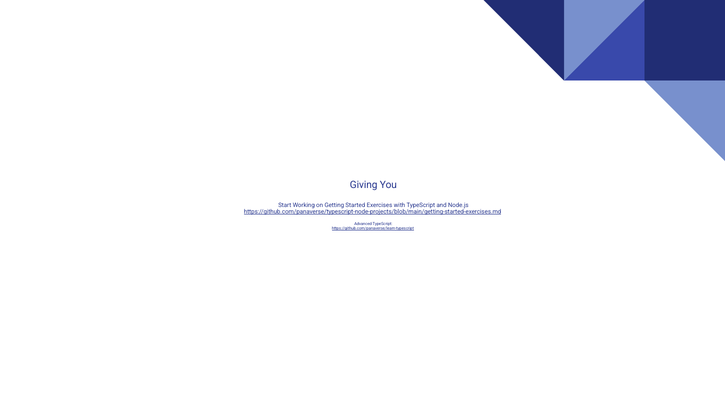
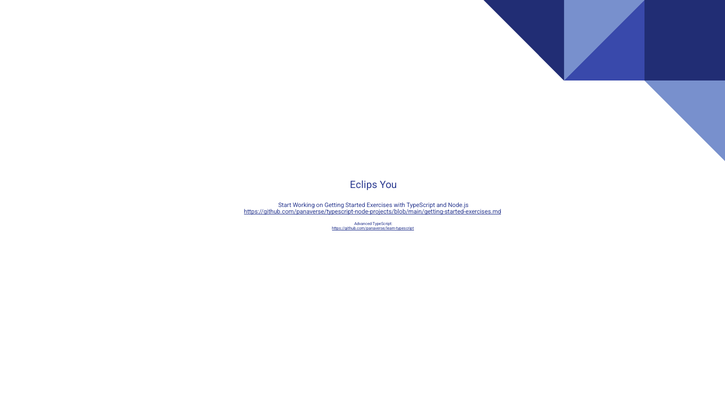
Giving: Giving -> Eclips (364, 185)
